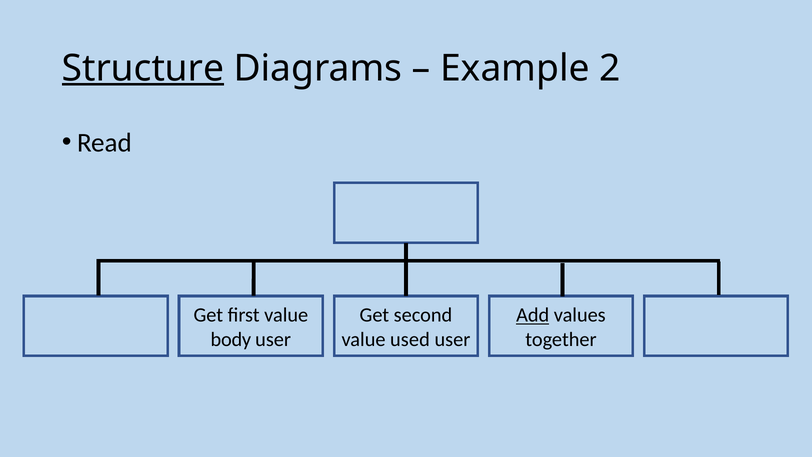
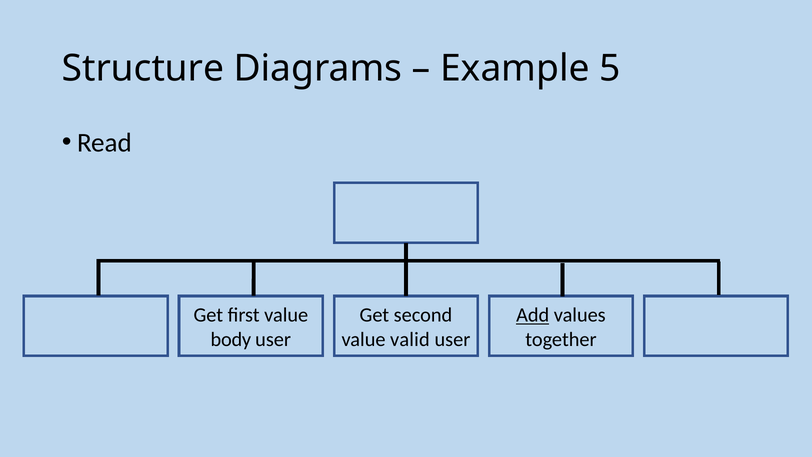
Structure underline: present -> none (143, 68)
2: 2 -> 5 (610, 68)
used: used -> valid (410, 339)
